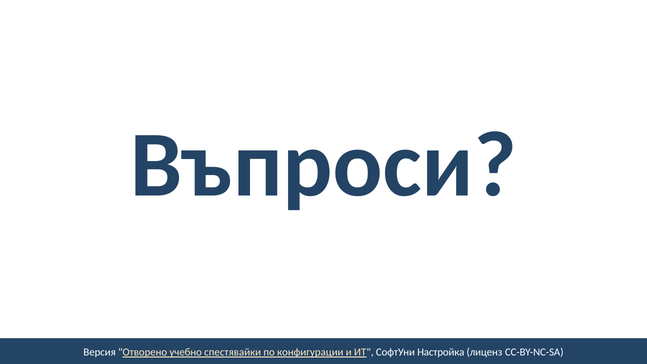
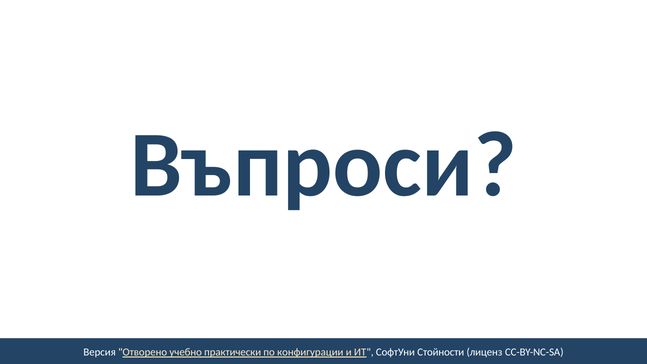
спестявайки: спестявайки -> практически (233, 352)
Настройка: Настройка -> Стойности (441, 352)
